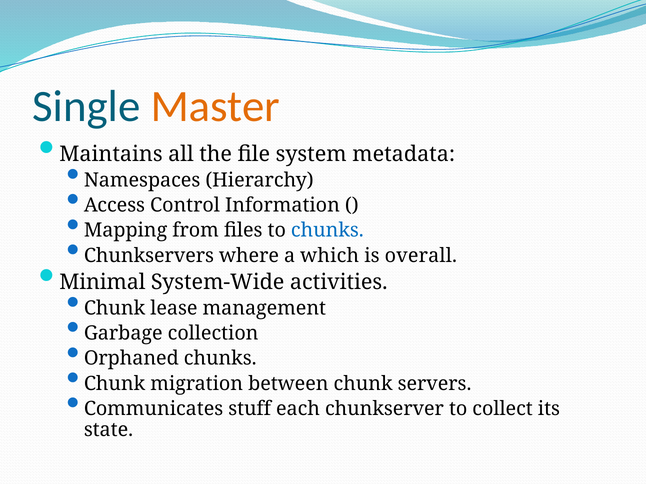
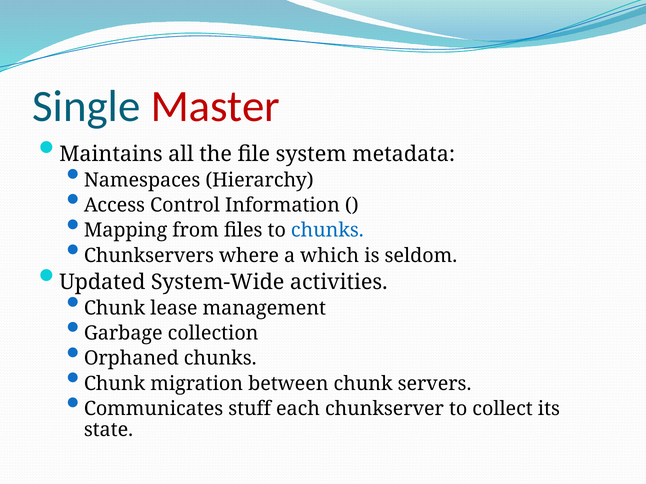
Master colour: orange -> red (215, 107)
overall: overall -> seldom (421, 256)
Minimal: Minimal -> Updated (102, 282)
